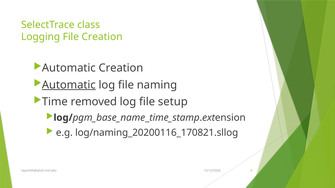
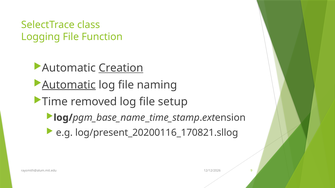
File Creation: Creation -> Function (102, 37)
Creation underline: none -> present (121, 68)
log/naming_20200116_170821.sllog: log/naming_20200116_170821.sllog -> log/present_20200116_170821.sllog (157, 133)
